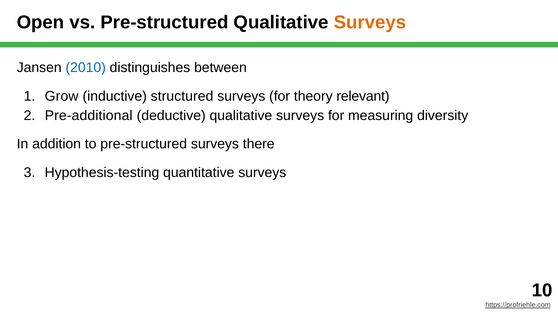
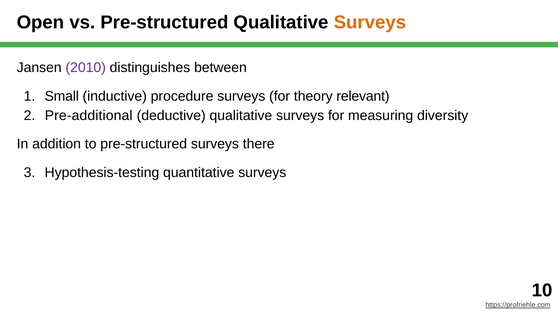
2010 colour: blue -> purple (86, 68)
Grow: Grow -> Small (62, 96)
structured: structured -> procedure (182, 96)
